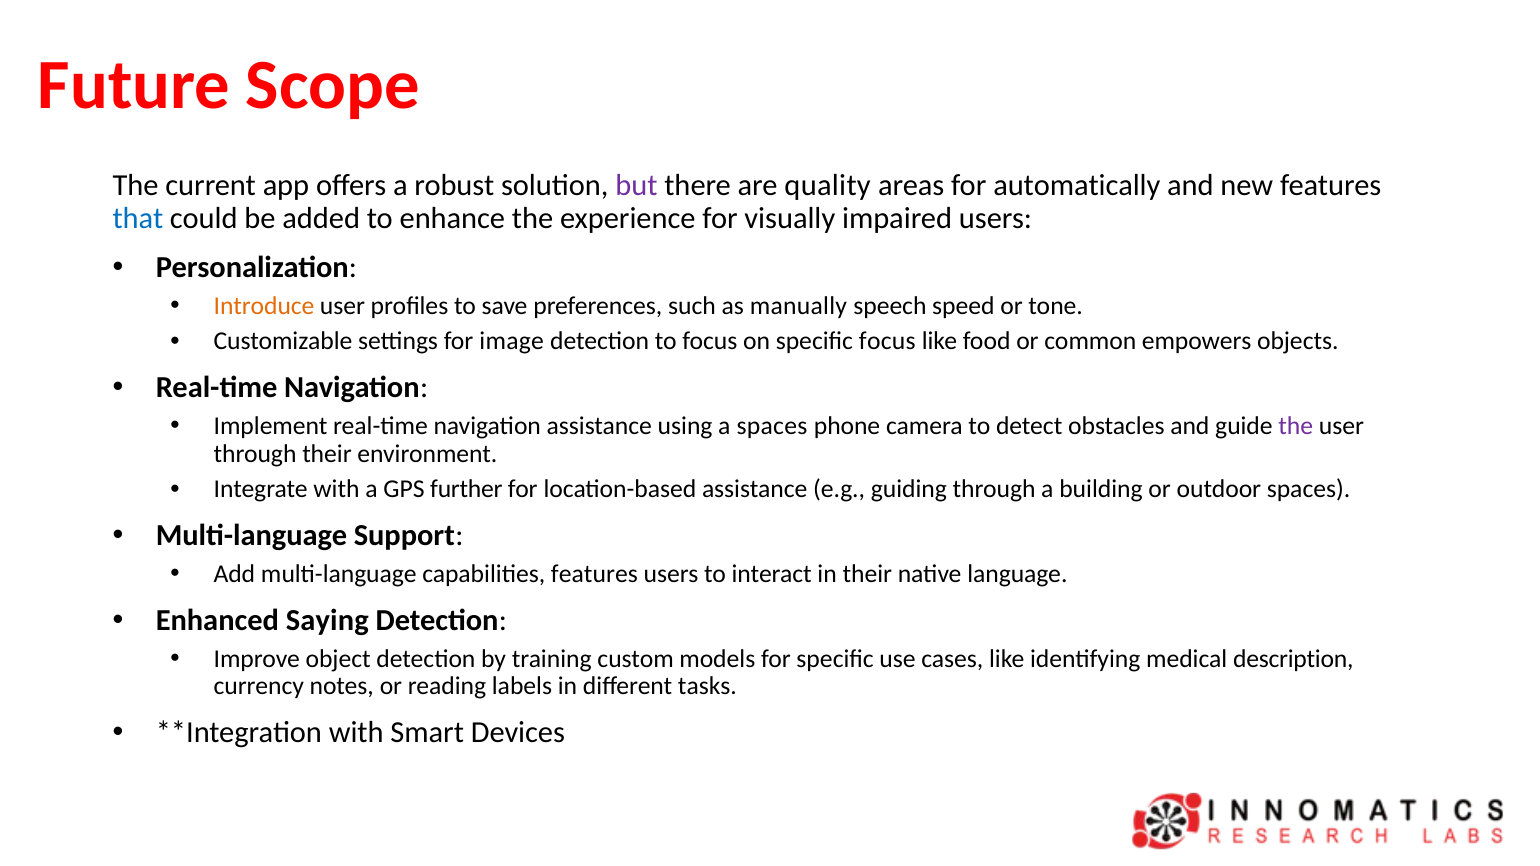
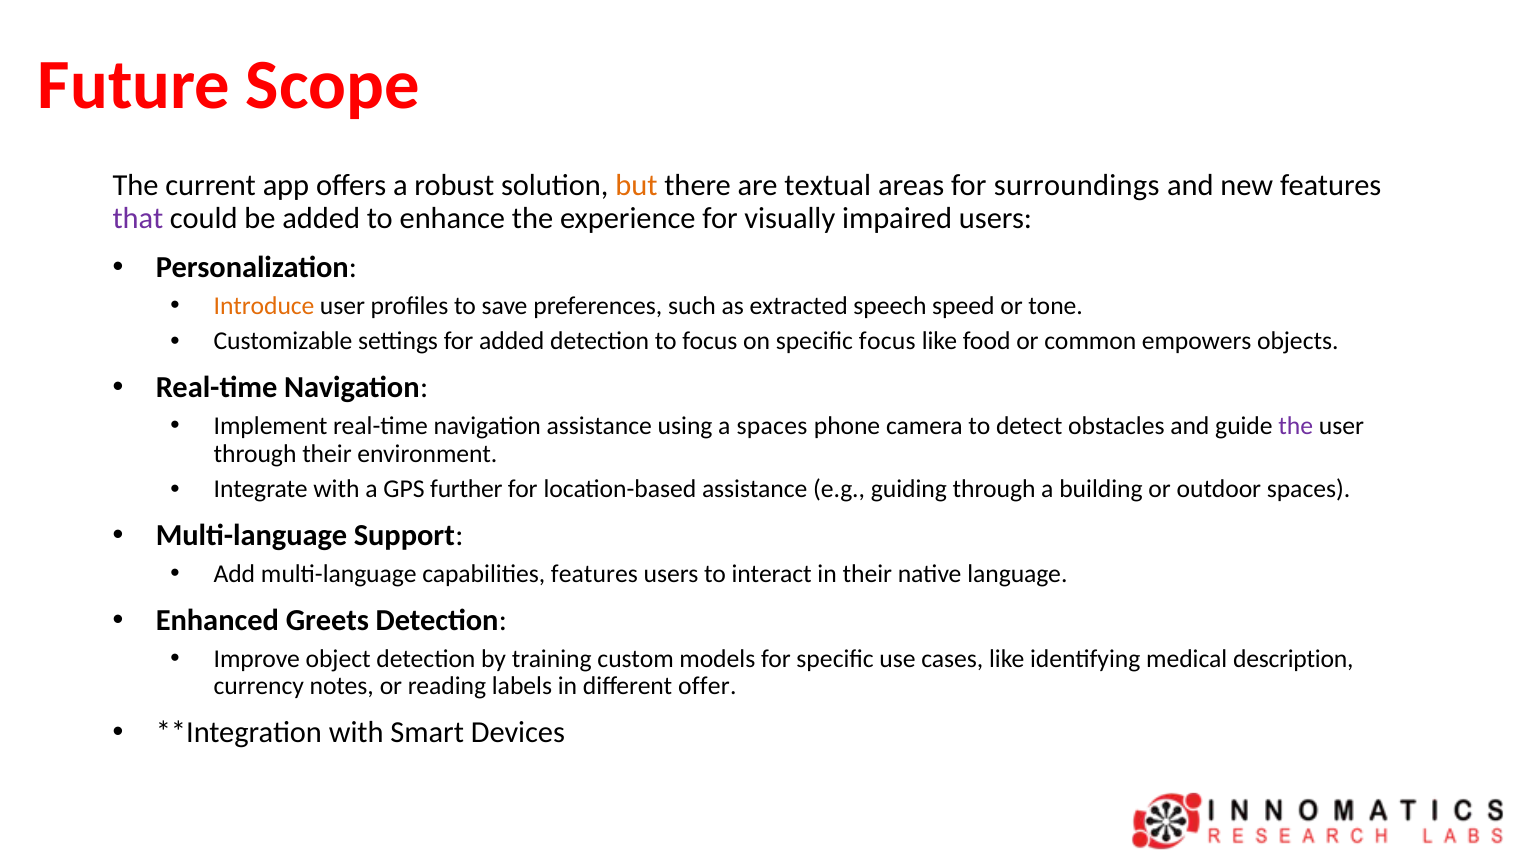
but colour: purple -> orange (636, 186)
quality: quality -> textual (828, 186)
automatically: automatically -> surroundings (1077, 186)
that colour: blue -> purple (138, 219)
manually: manually -> extracted (799, 306)
for image: image -> added (512, 342)
Saying: Saying -> Greets (327, 621)
tasks: tasks -> offer (707, 687)
